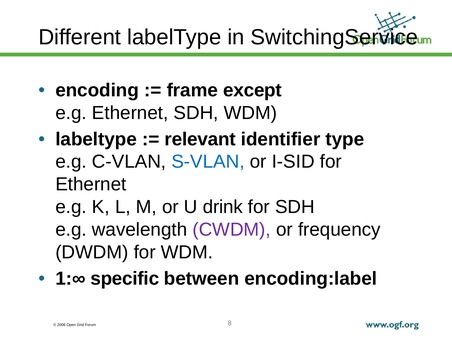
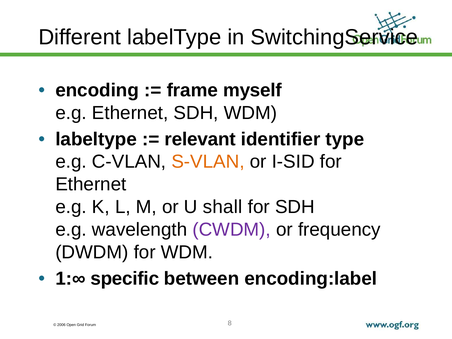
except: except -> myself (253, 90)
S-VLAN colour: blue -> orange (208, 162)
drink: drink -> shall (223, 207)
